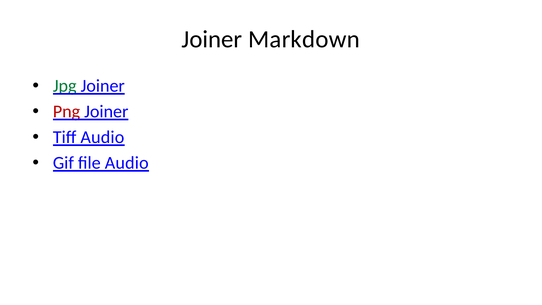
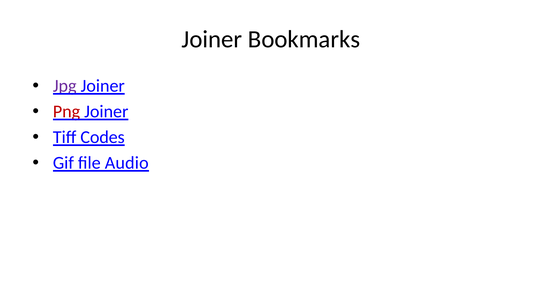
Markdown: Markdown -> Bookmarks (304, 39)
Jpg colour: green -> purple (65, 86)
Tiff Audio: Audio -> Codes (103, 137)
